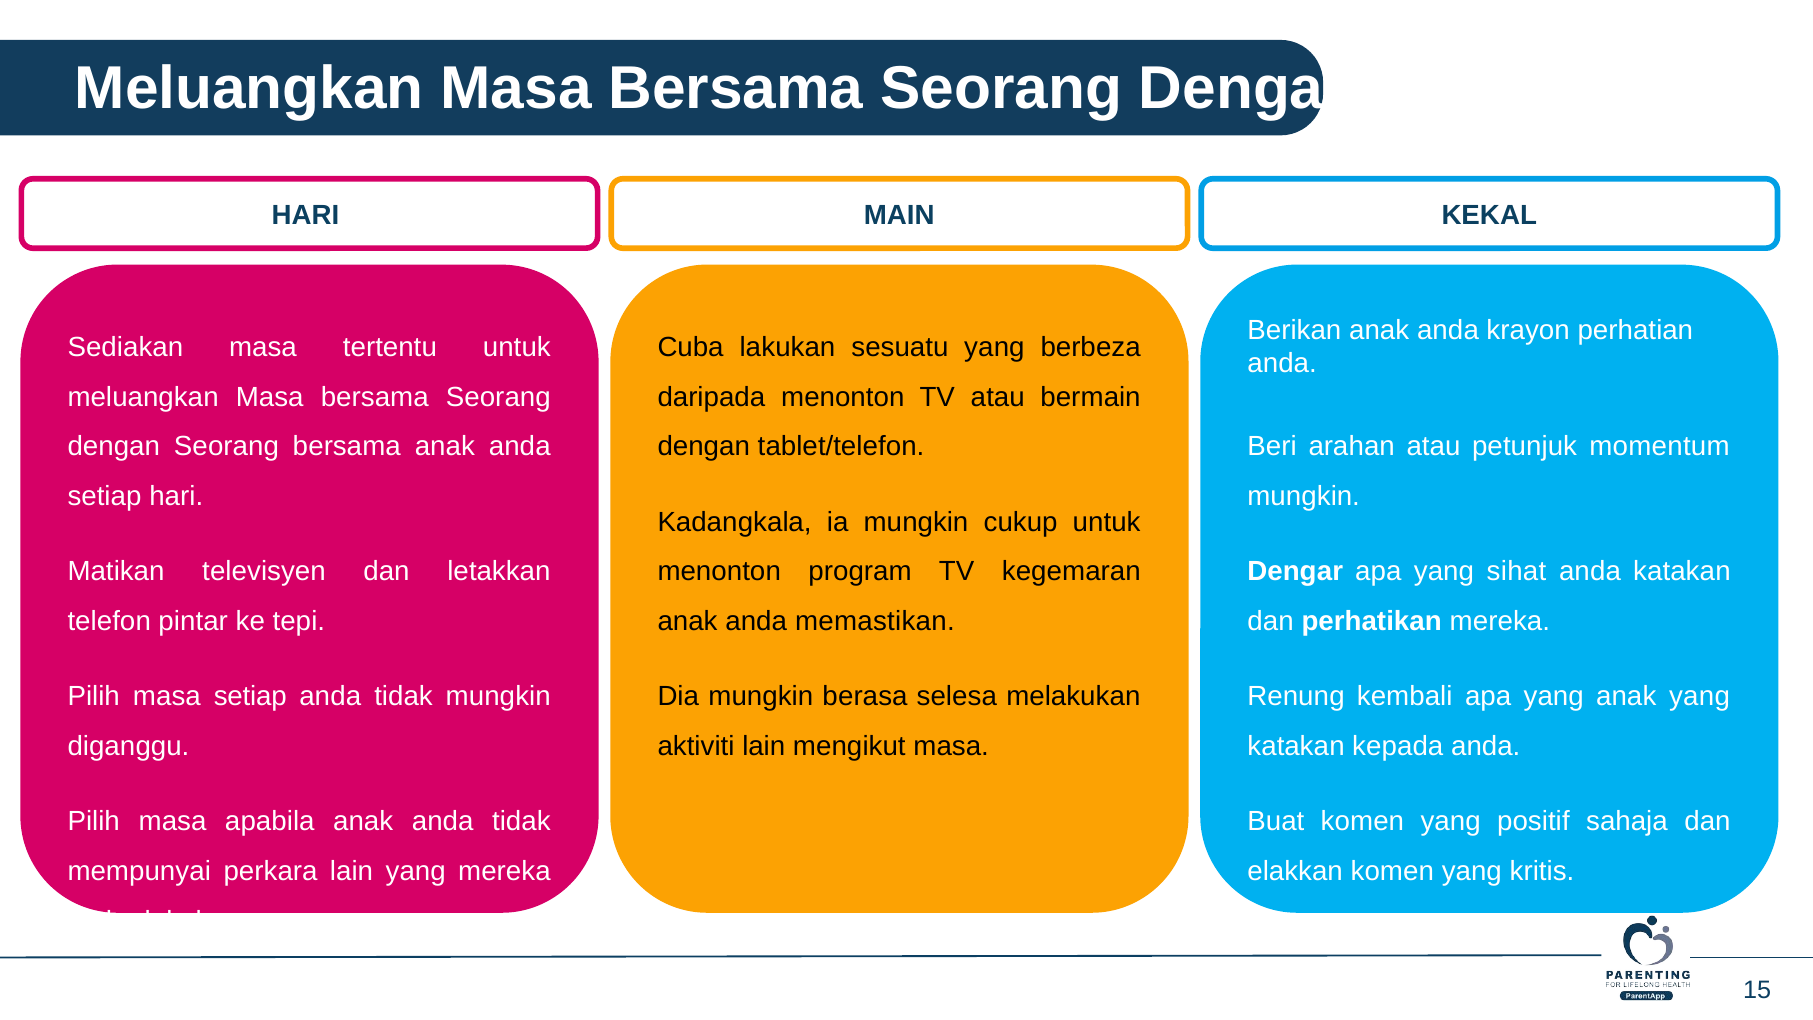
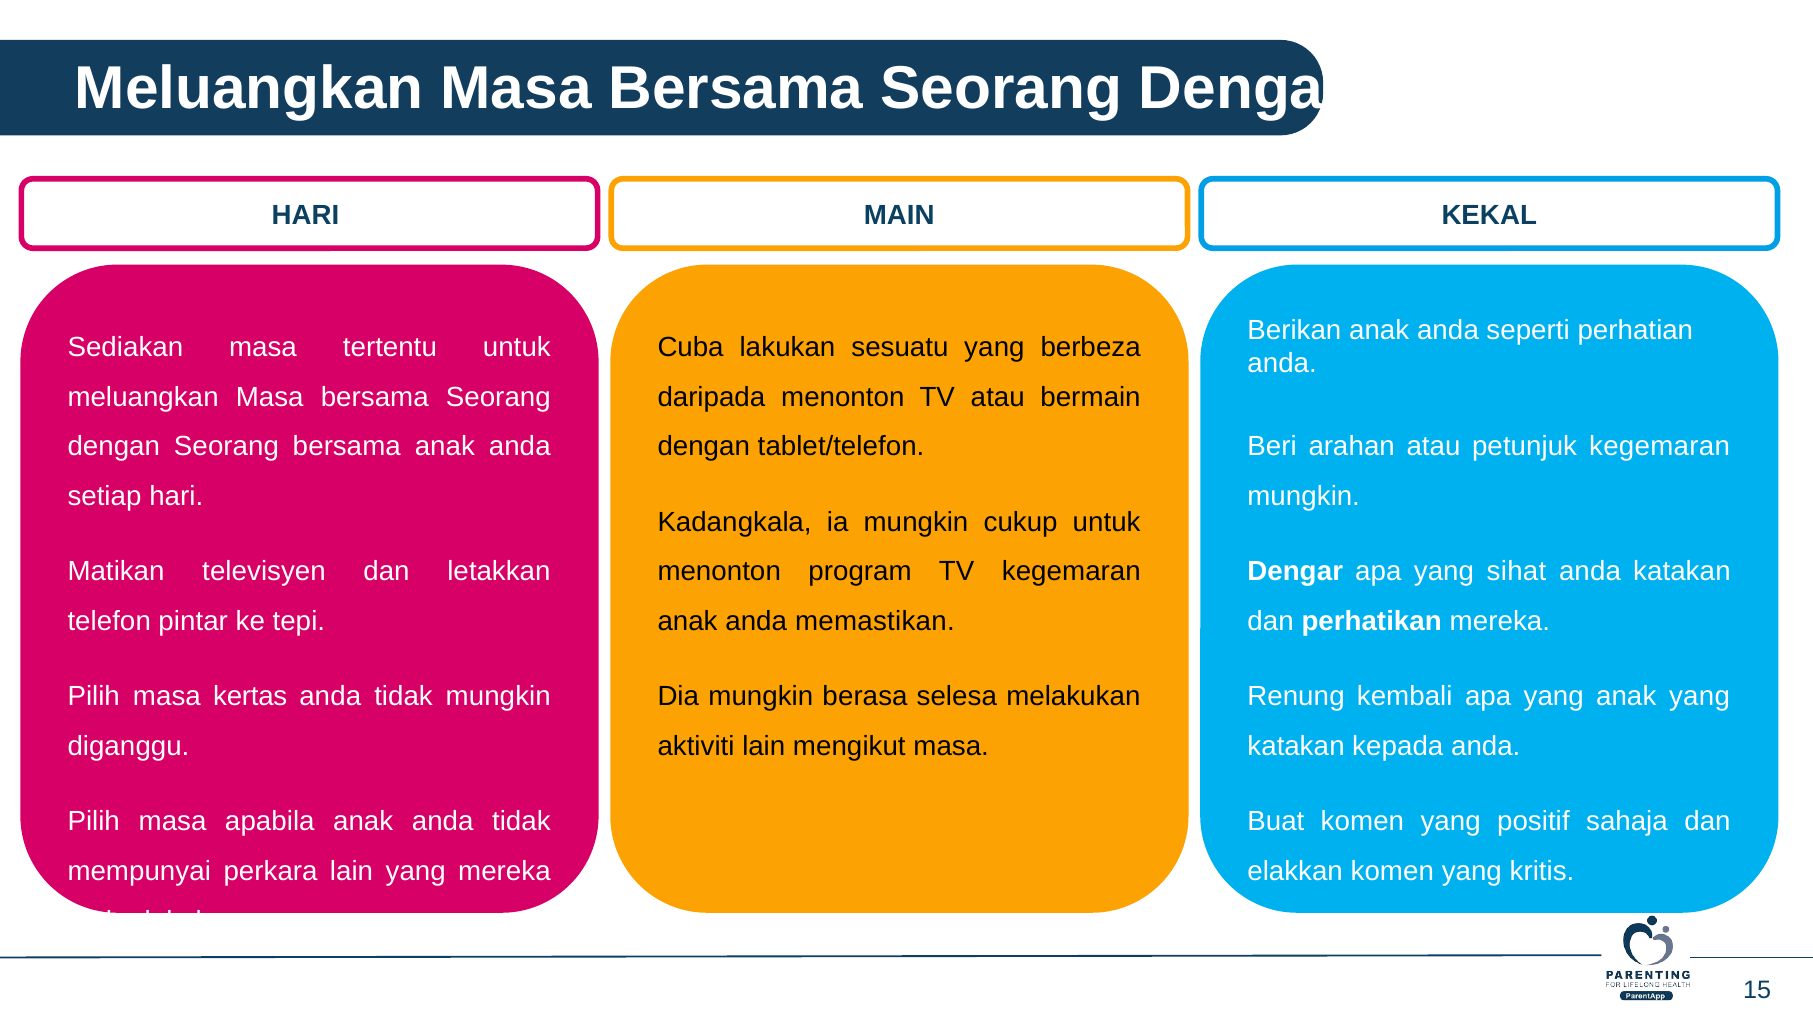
krayon: krayon -> seperti (1528, 330)
petunjuk momentum: momentum -> kegemaran (1660, 447)
masa setiap: setiap -> kertas (250, 697)
